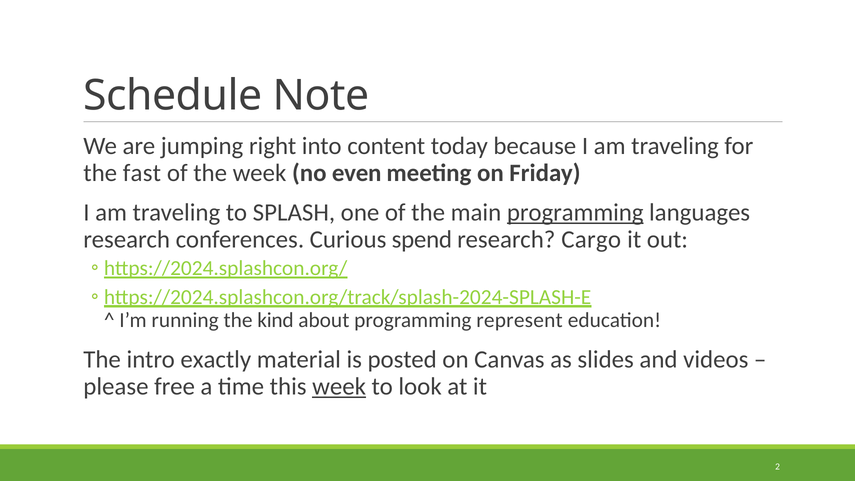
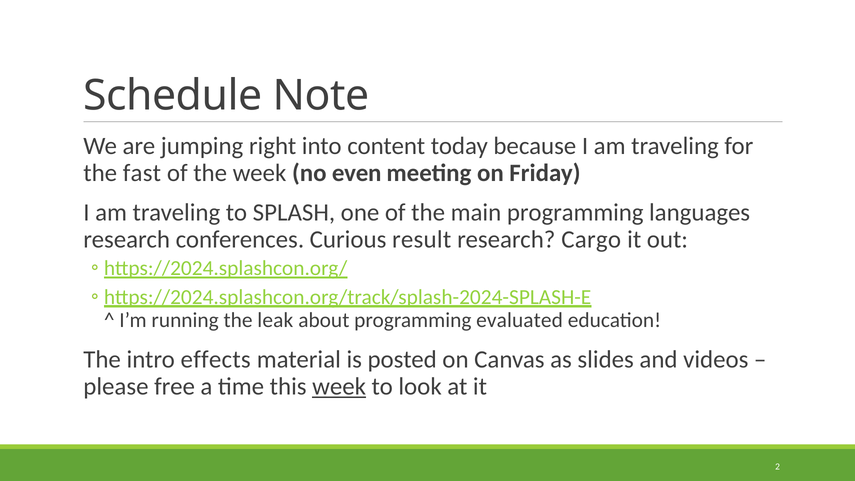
programming underline: present -> none (575, 212)
spend: spend -> result (422, 239)
kind: kind -> leak (275, 320)
represent: represent -> evaluated (520, 320)
exactly: exactly -> effects (216, 359)
